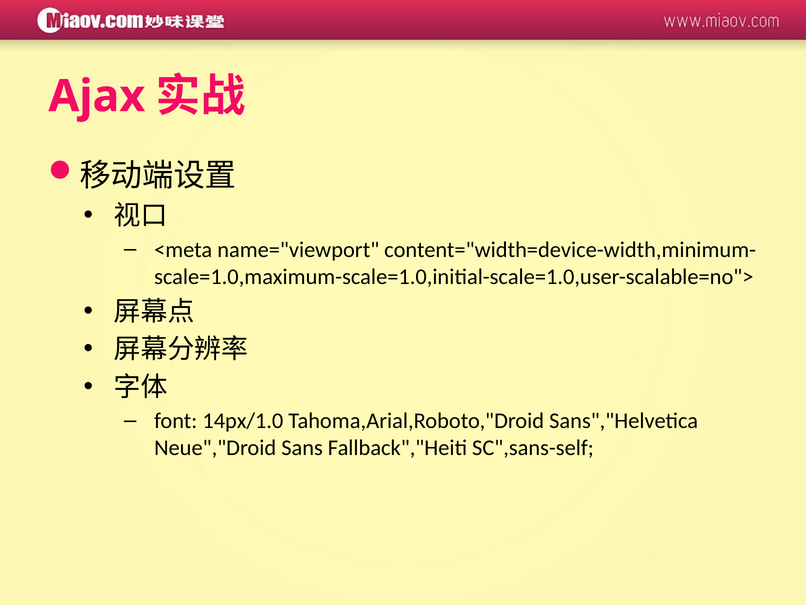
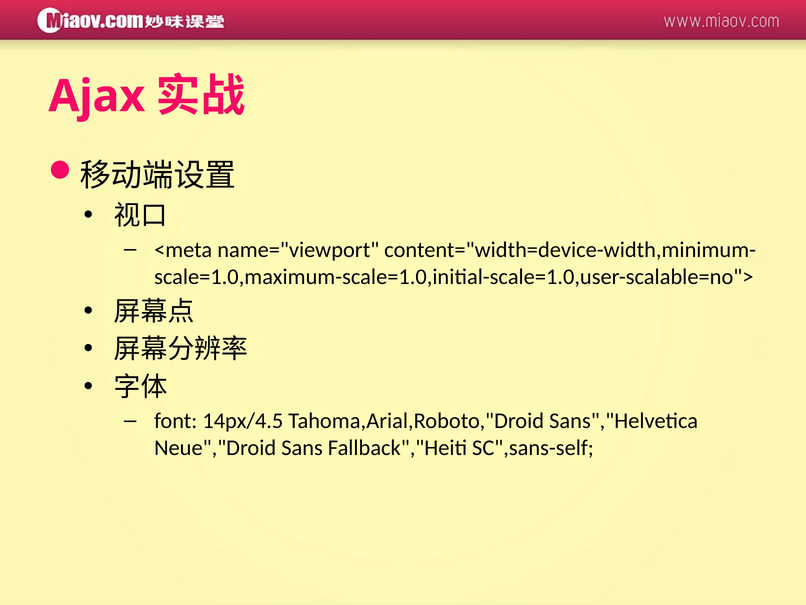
14px/1.0: 14px/1.0 -> 14px/4.5 (243, 421)
